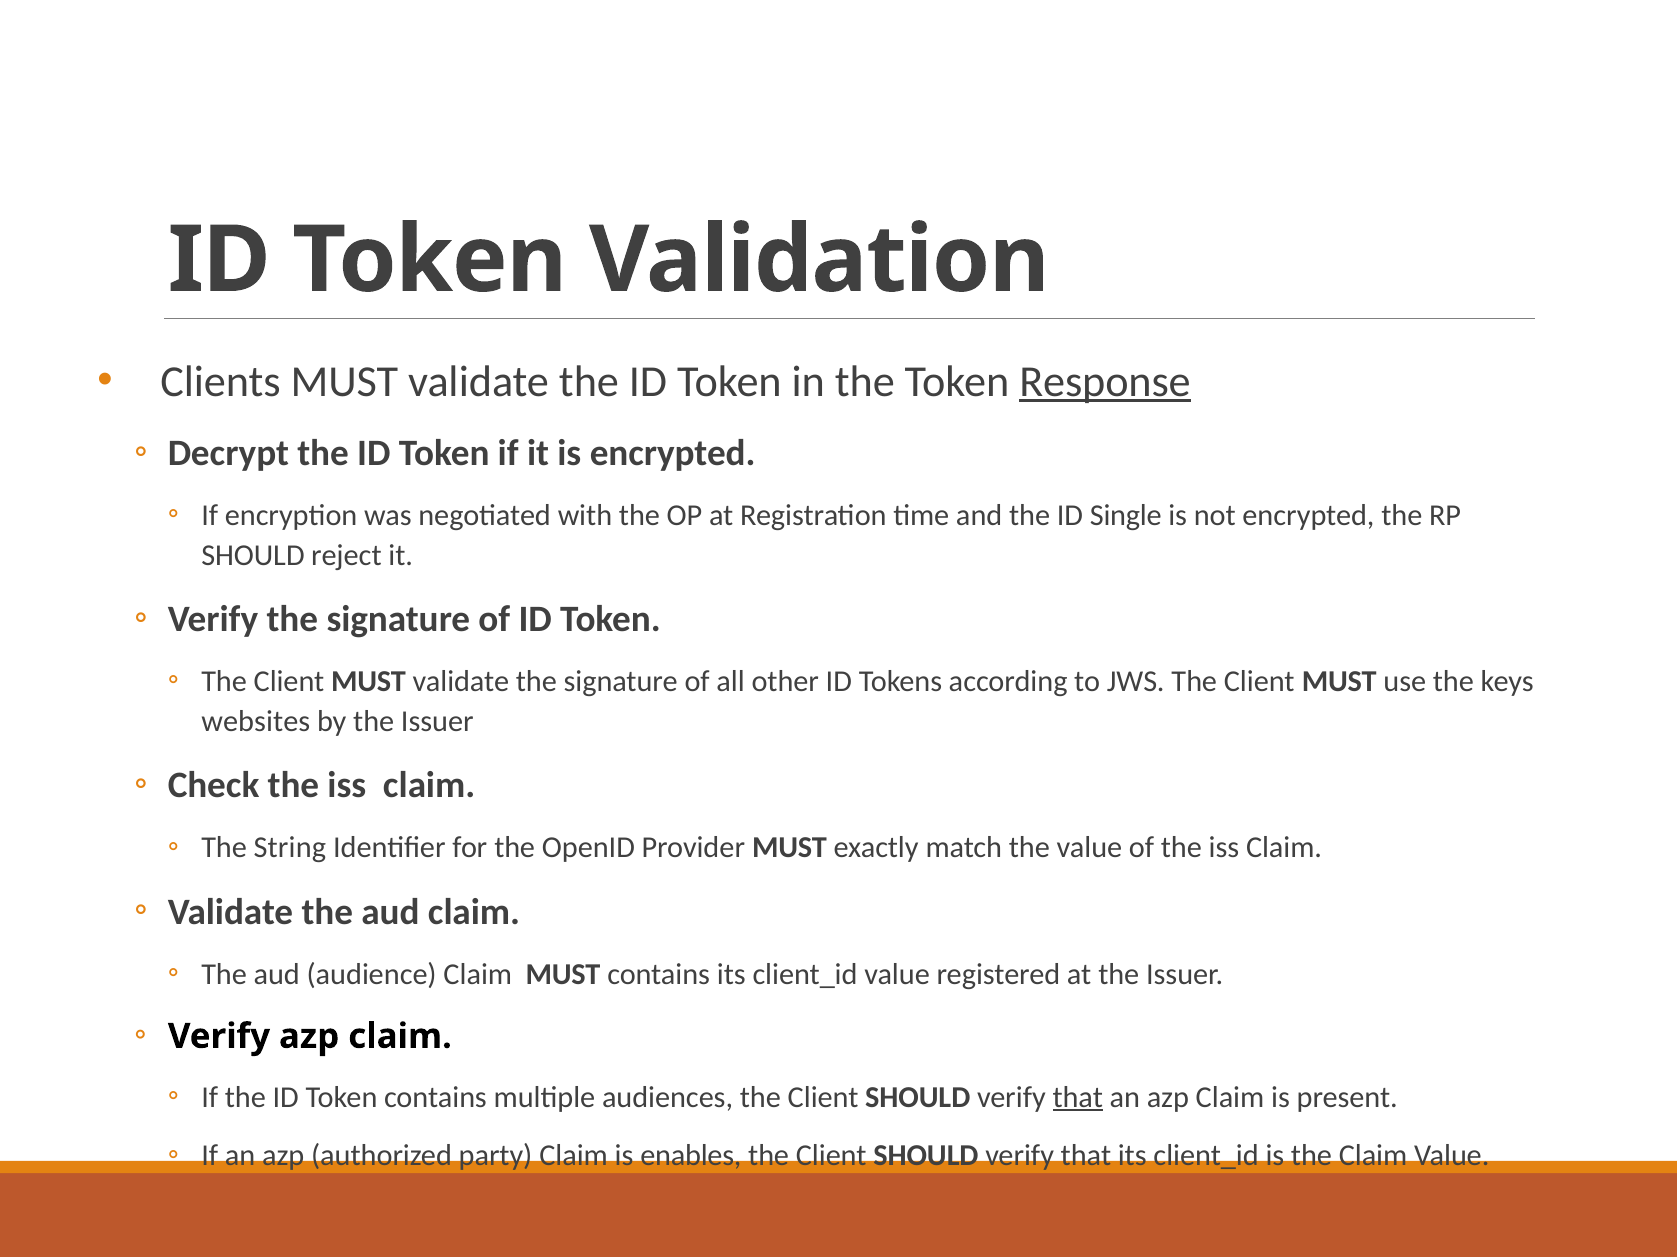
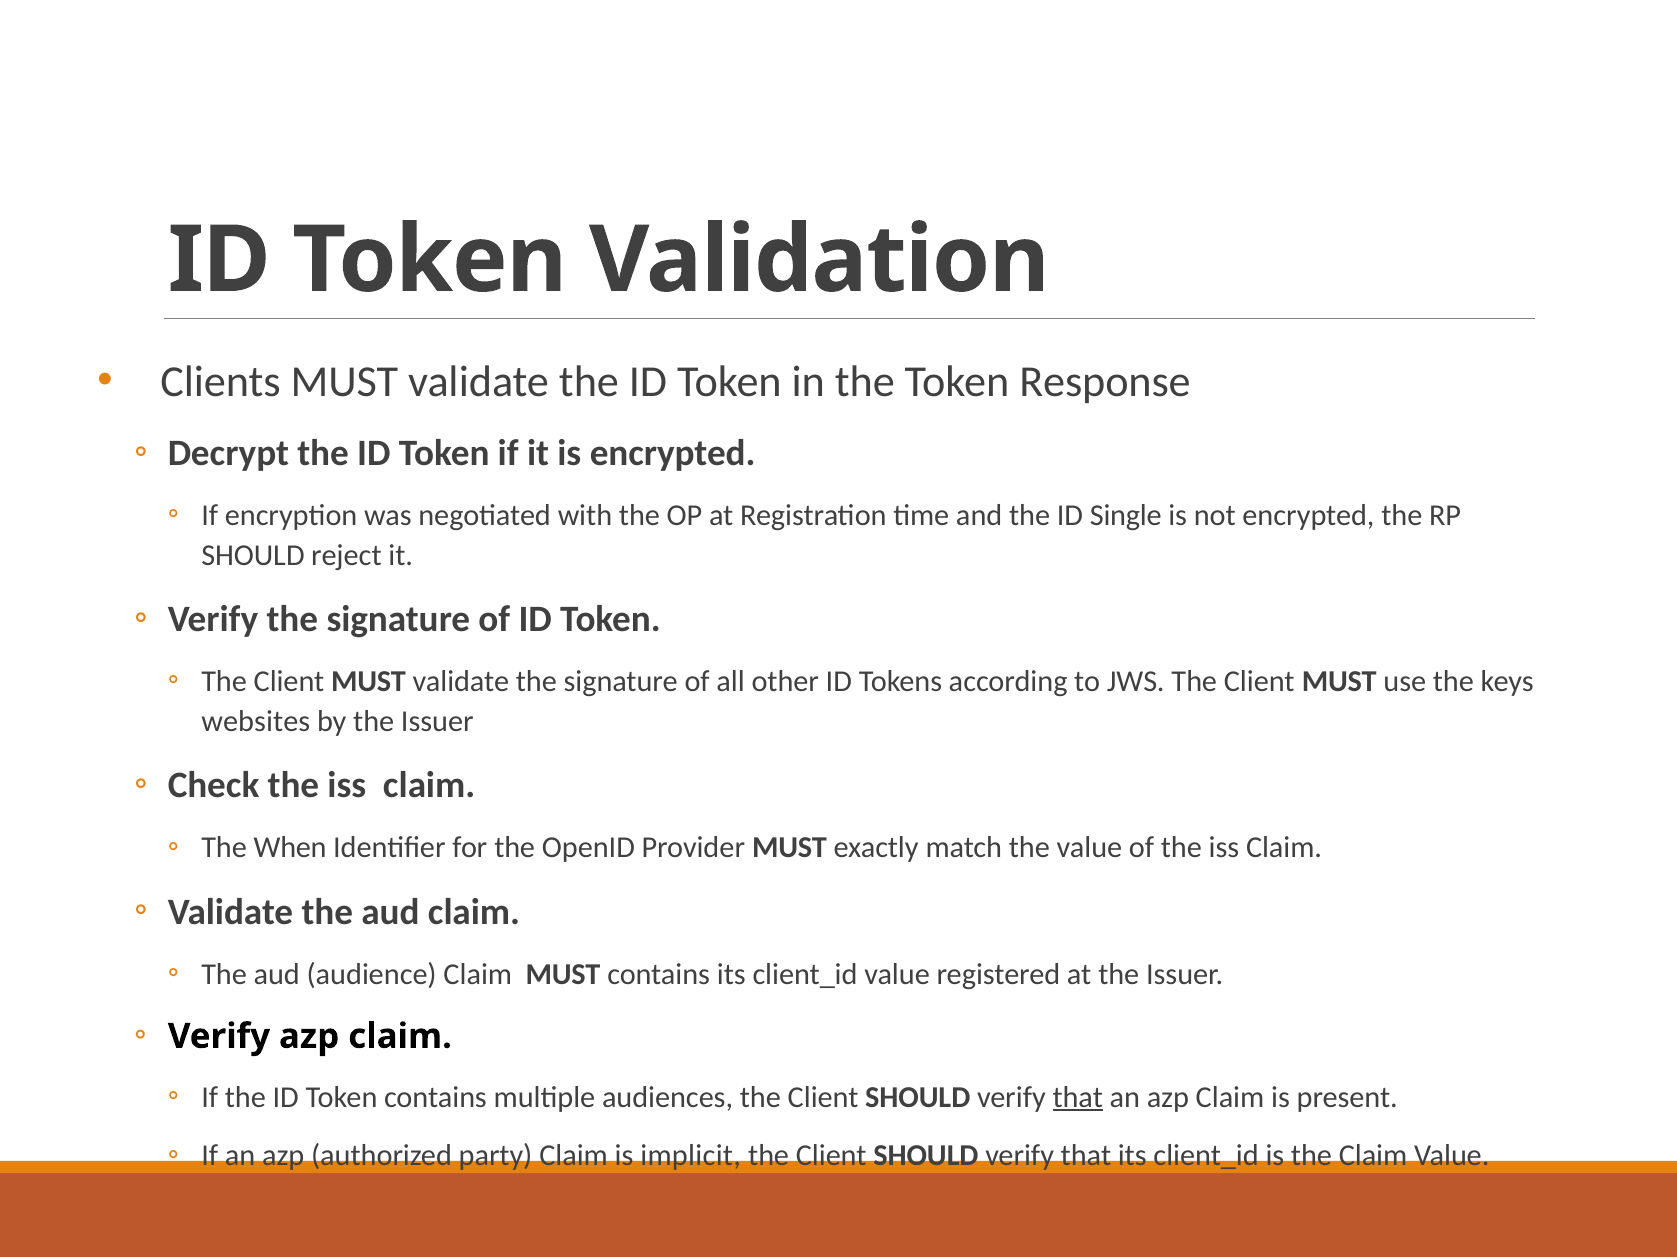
Response underline: present -> none (1105, 382)
String: String -> When (290, 848)
enables: enables -> implicit (691, 1157)
